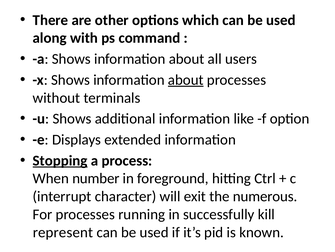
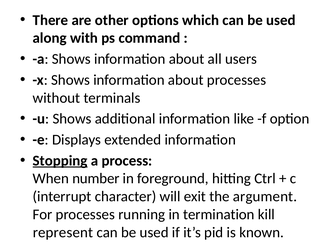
about underline: present -> none (186, 80)
numerous: numerous -> argument (265, 196)
successfully: successfully -> termination (219, 214)
